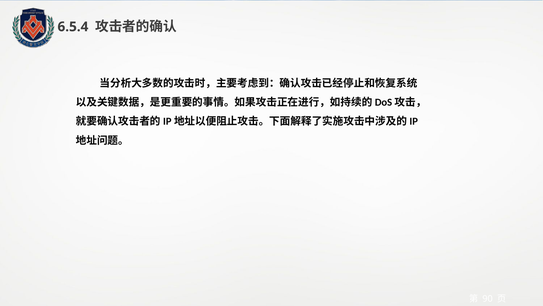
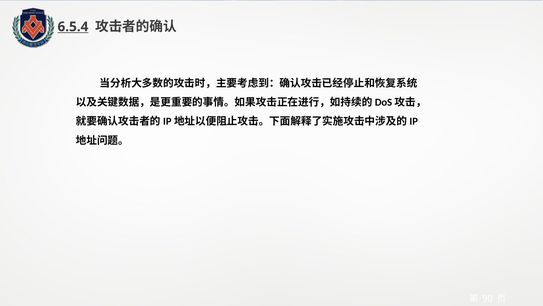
6.5.4 underline: none -> present (73, 27)
